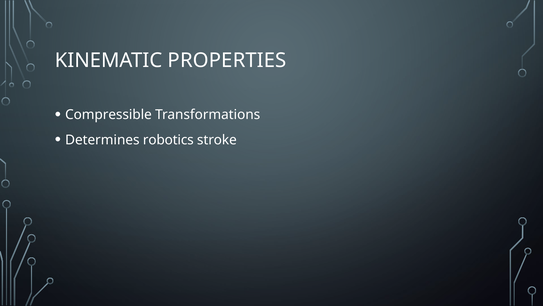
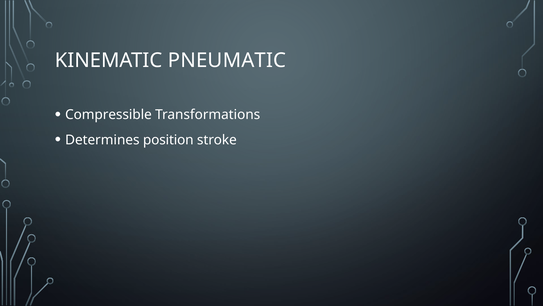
PROPERTIES: PROPERTIES -> PNEUMATIC (227, 60)
robotics: robotics -> position (168, 140)
